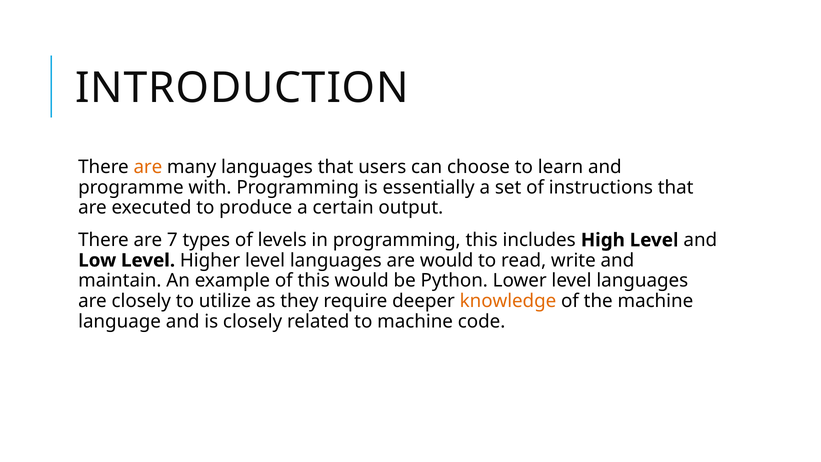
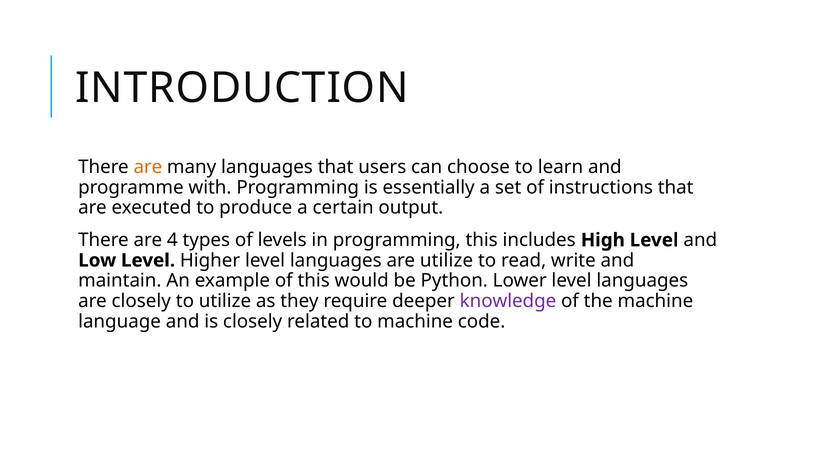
7: 7 -> 4 (172, 240)
are would: would -> utilize (447, 260)
knowledge colour: orange -> purple (508, 301)
